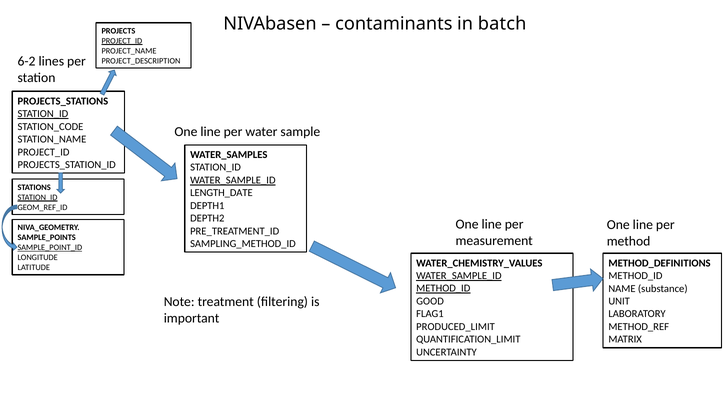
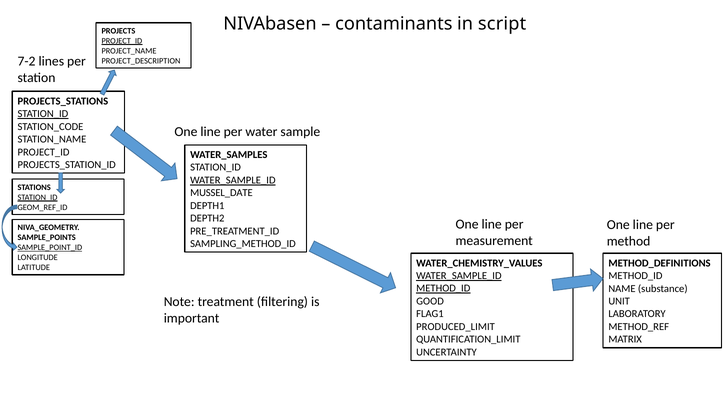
batch: batch -> script (502, 24)
6-2: 6-2 -> 7-2 (27, 61)
LENGTH_DATE: LENGTH_DATE -> MUSSEL_DATE (221, 193)
